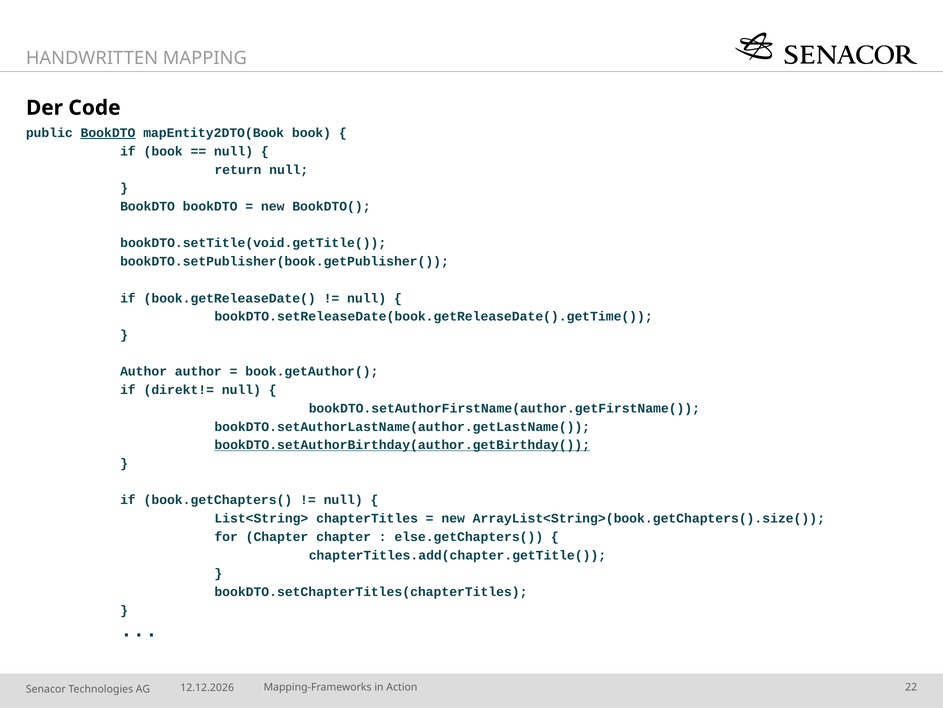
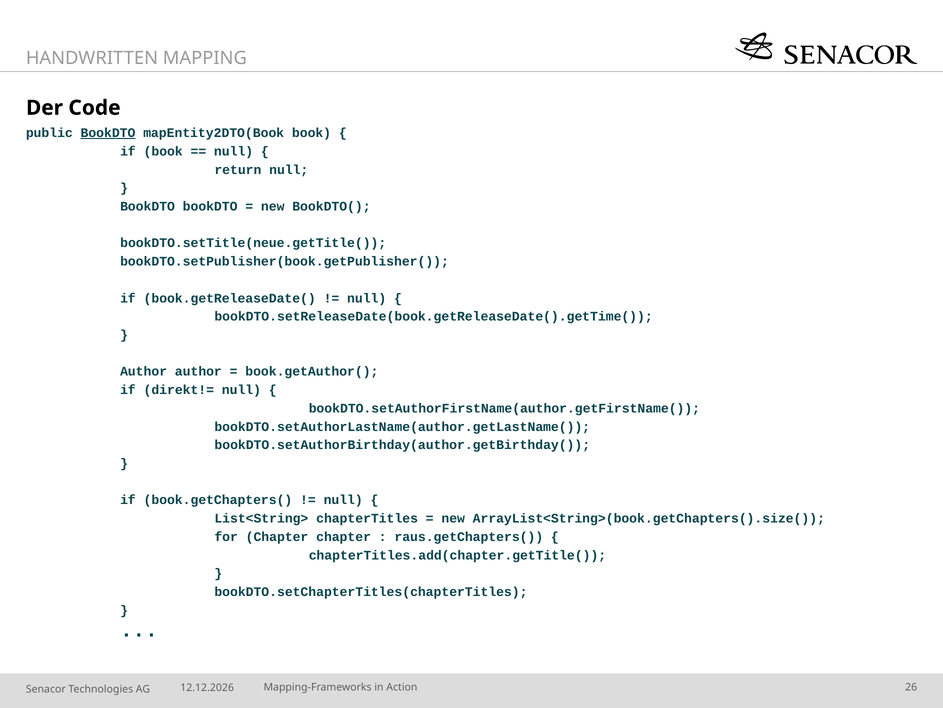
bookDTO.setTitle(void.getTitle(: bookDTO.setTitle(void.getTitle( -> bookDTO.setTitle(neue.getTitle( (253, 243)
bookDTO.setAuthorBirthday(author.getBirthday( underline: present -> none (402, 445)
else.getChapters(: else.getChapters( -> raus.getChapters( (469, 536)
22: 22 -> 26 (911, 687)
